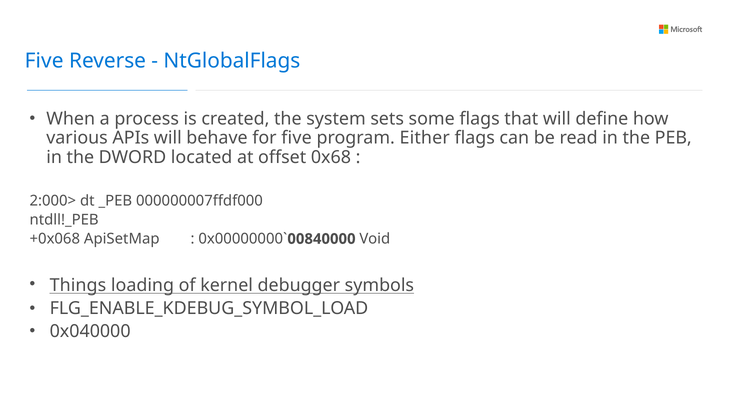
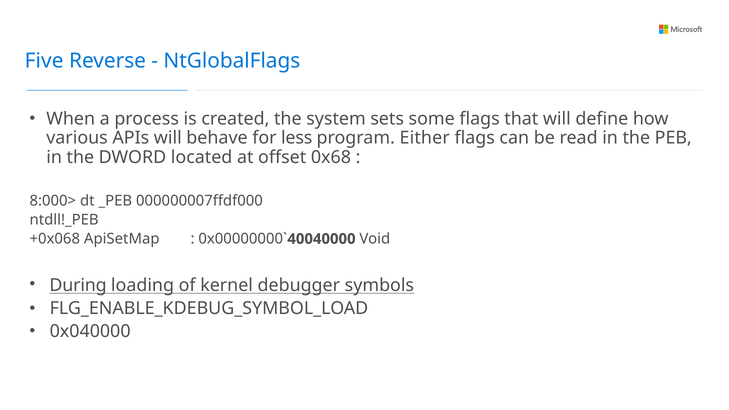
for five: five -> less (297, 138)
2:000>: 2:000> -> 8:000> (53, 201)
00840000: 00840000 -> 40040000 (321, 239)
Things: Things -> During (78, 285)
